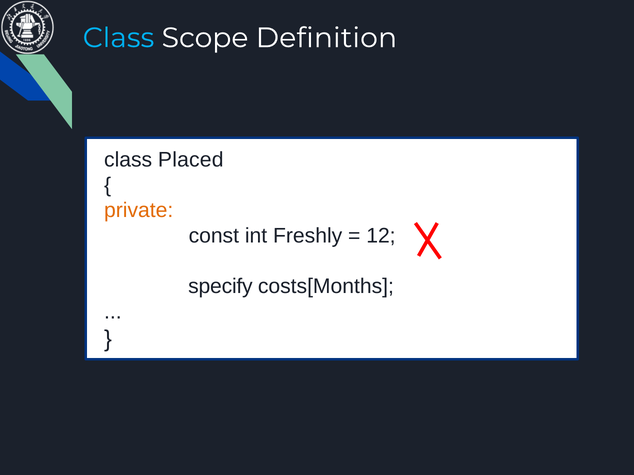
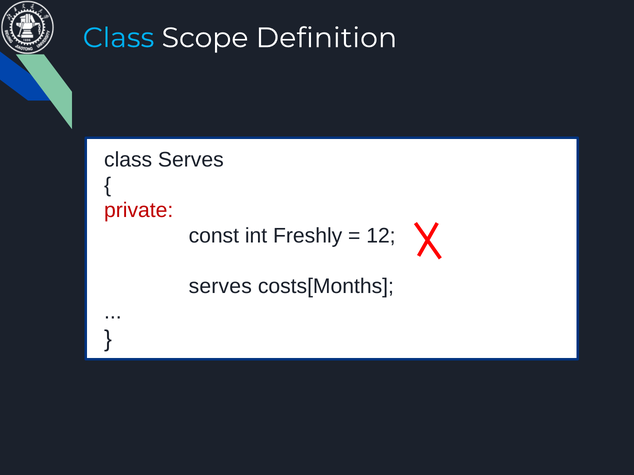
class Placed: Placed -> Serves (191, 160)
private colour: orange -> red (139, 211)
specify: specify -> serves (220, 287)
